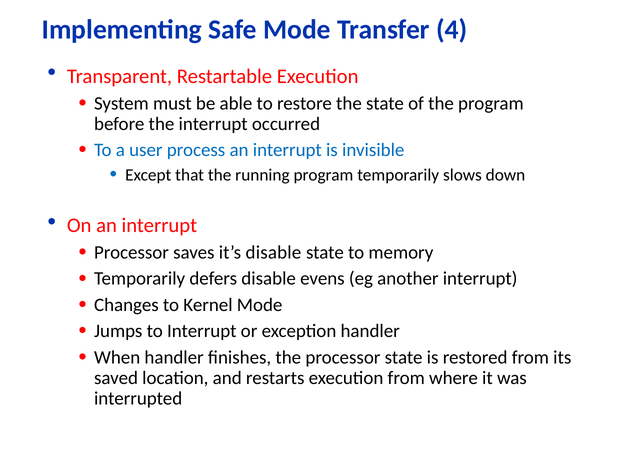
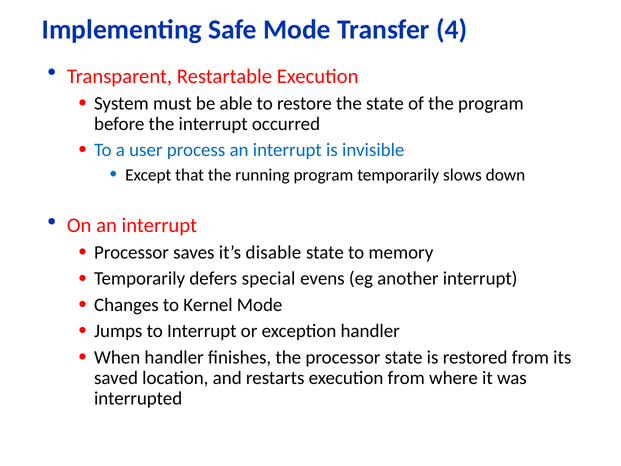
defers disable: disable -> special (269, 278)
